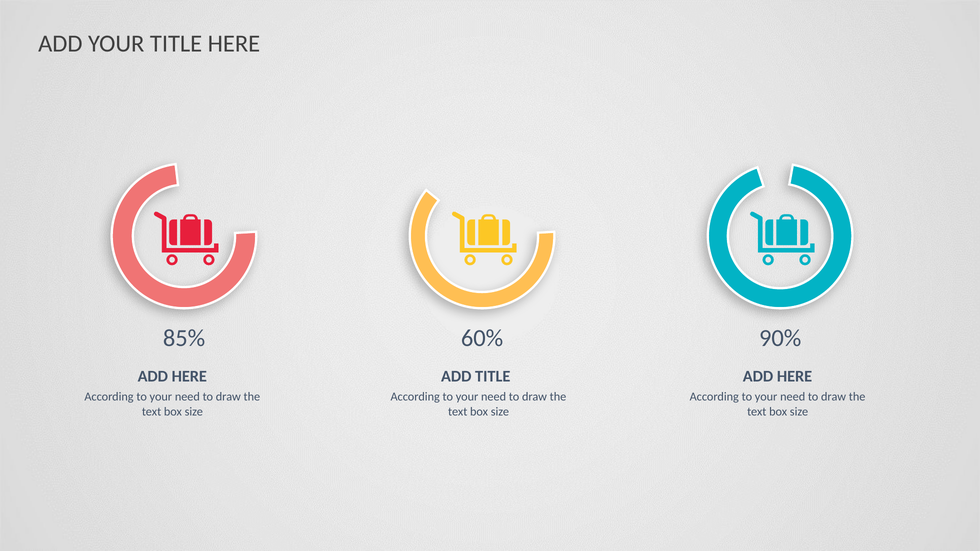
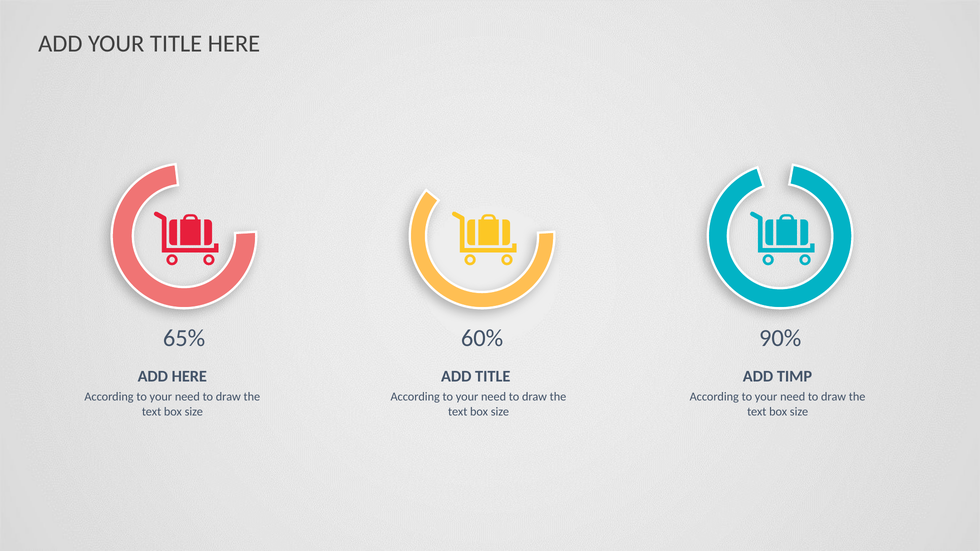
85%: 85% -> 65% (184, 338)
HERE: HERE -> TIMP (795, 377)
